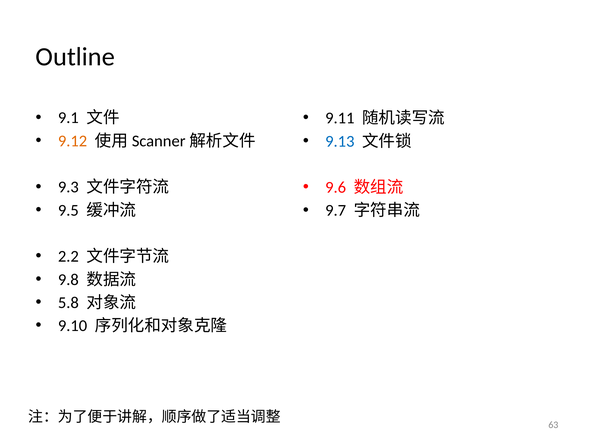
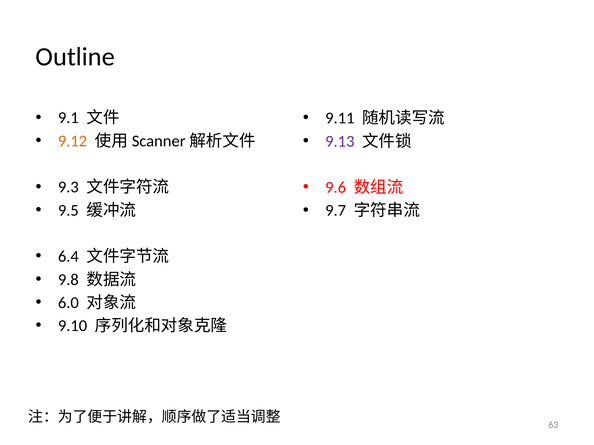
9.13 colour: blue -> purple (340, 141)
2.2: 2.2 -> 6.4 (68, 257)
5.8: 5.8 -> 6.0 (68, 303)
